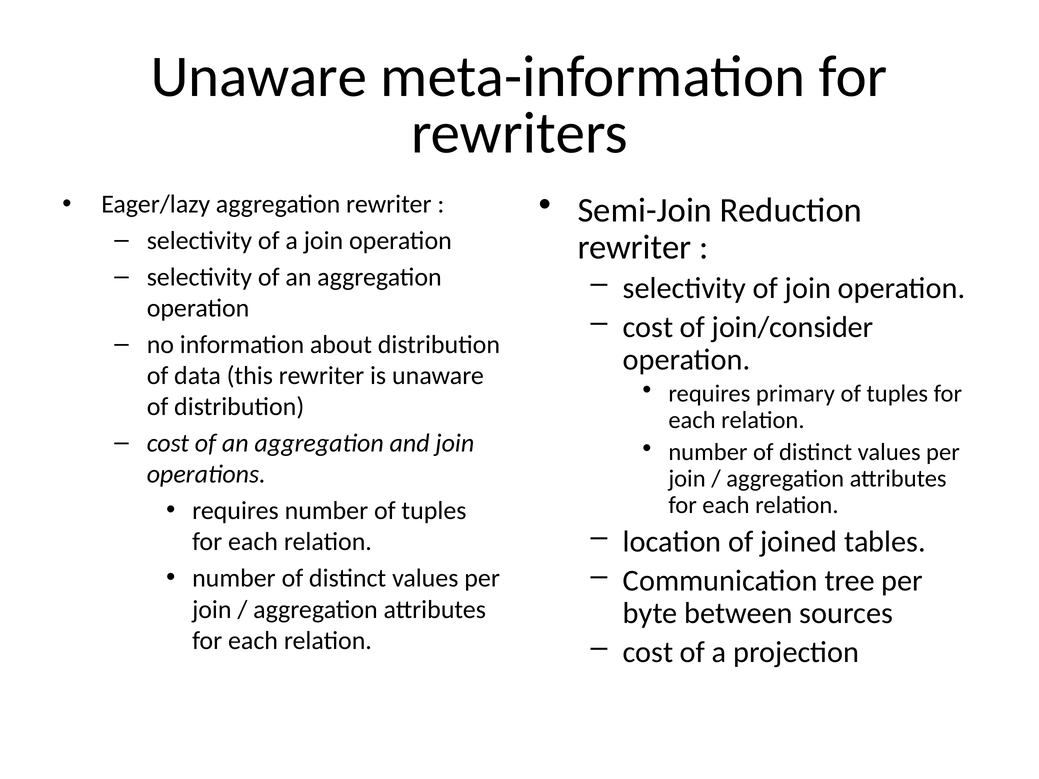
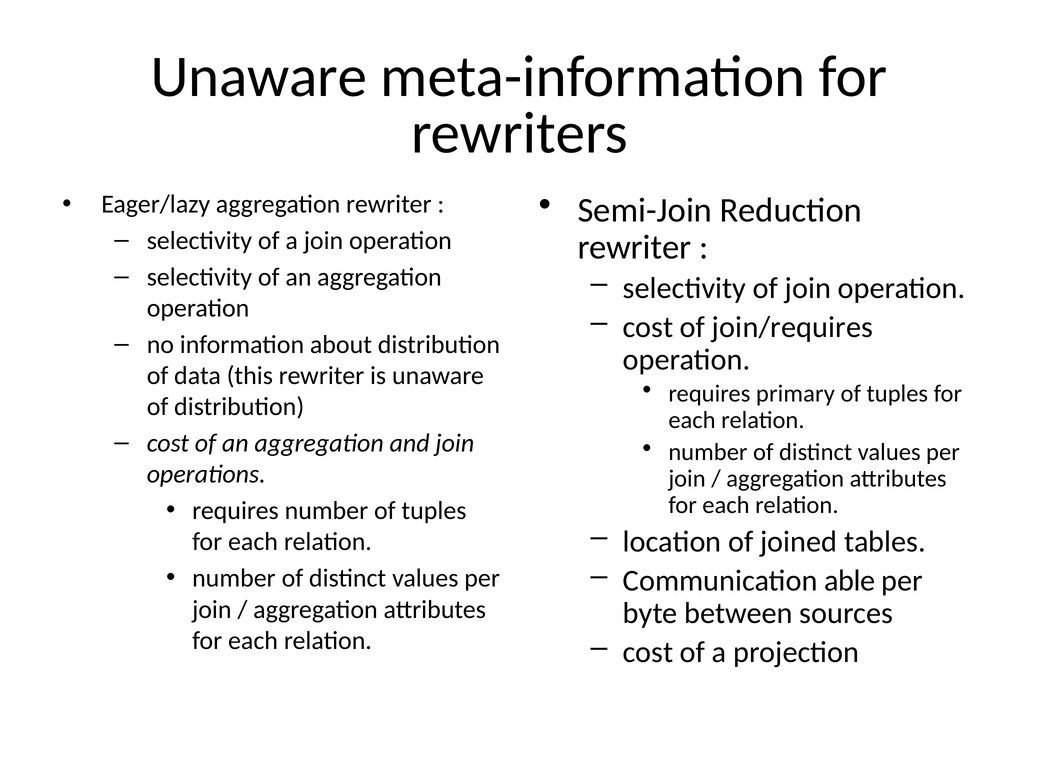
join/consider: join/consider -> join/requires (793, 327)
tree: tree -> able (850, 581)
